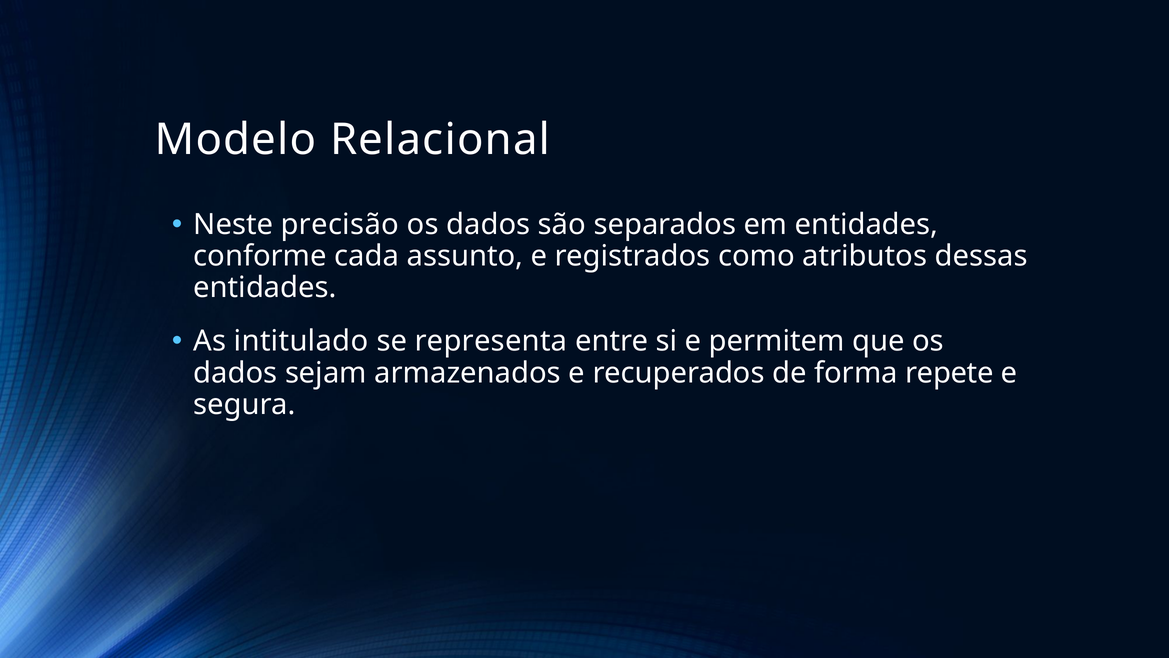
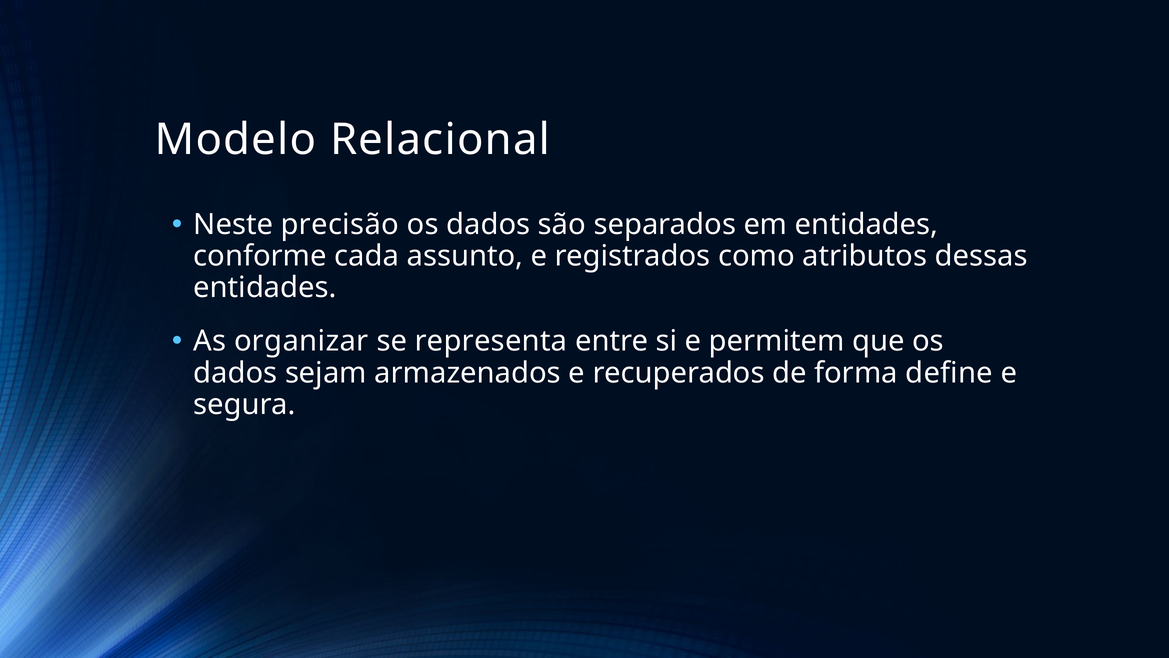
intitulado: intitulado -> organizar (301, 341)
repete: repete -> define (949, 373)
